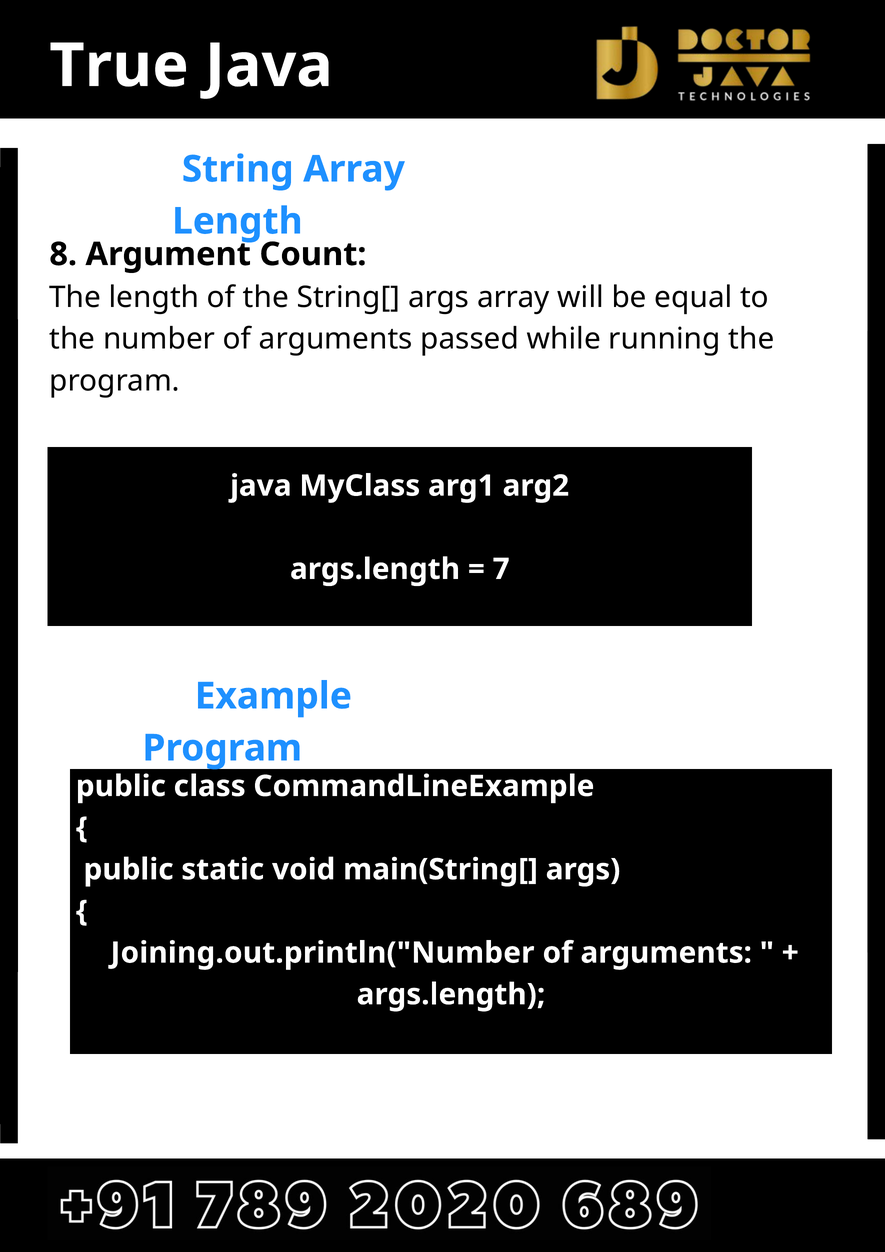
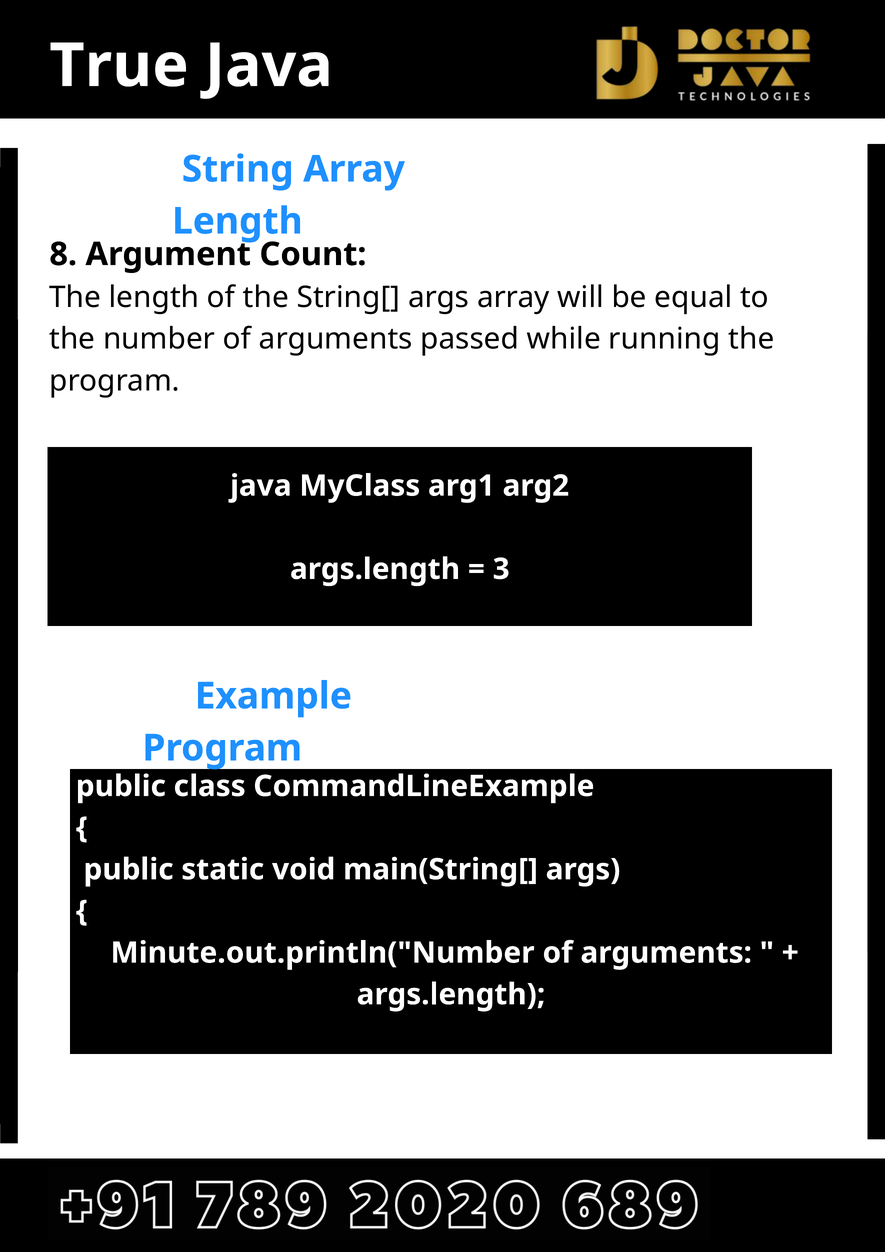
7: 7 -> 3 (501, 569)
Joining.out.println("Number: Joining.out.println("Number -> Minute.out.println("Number (323, 953)
